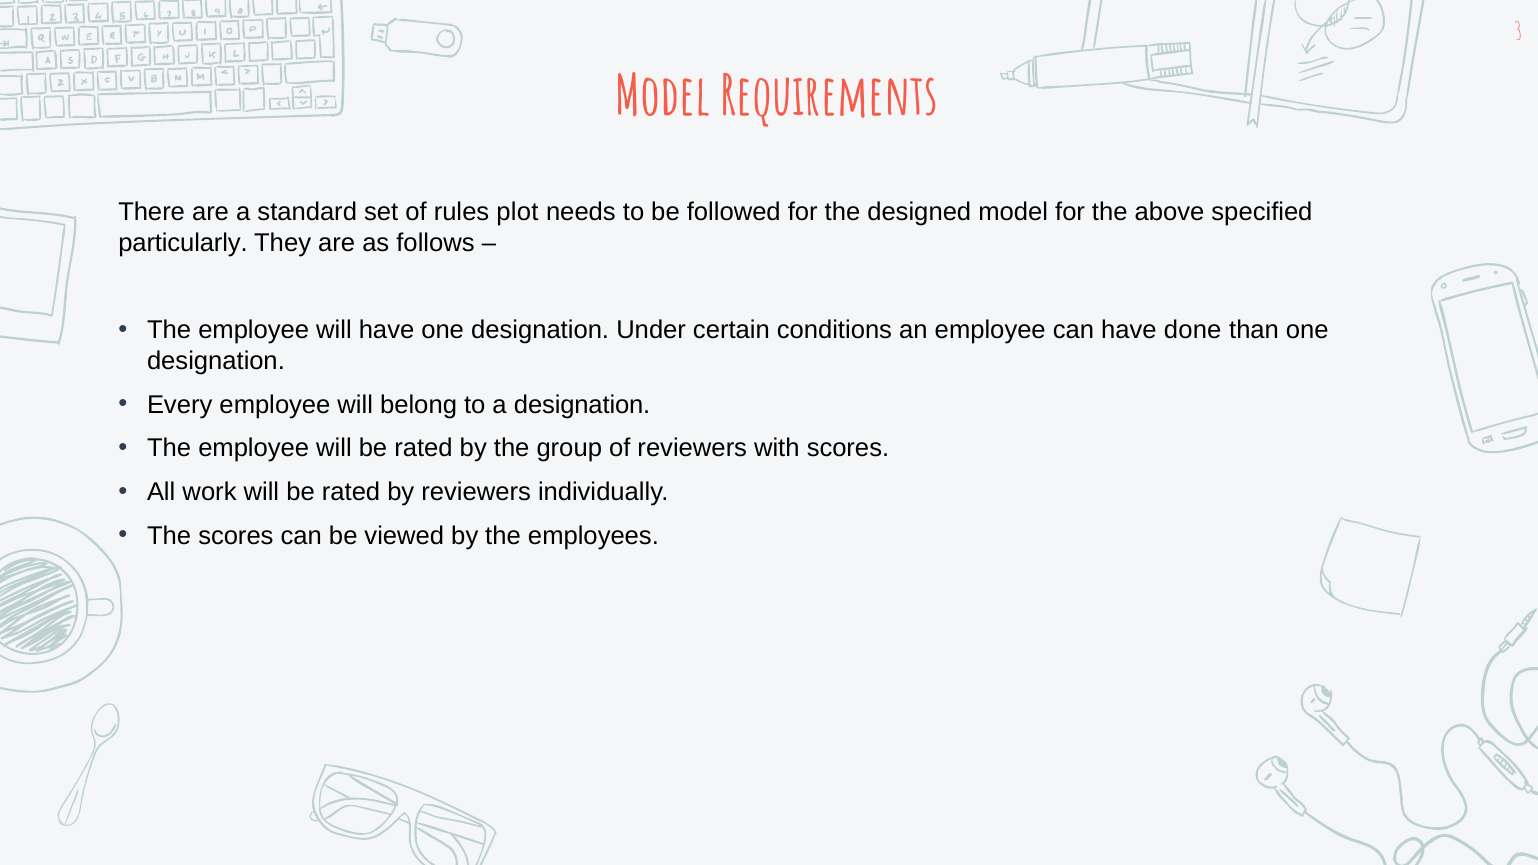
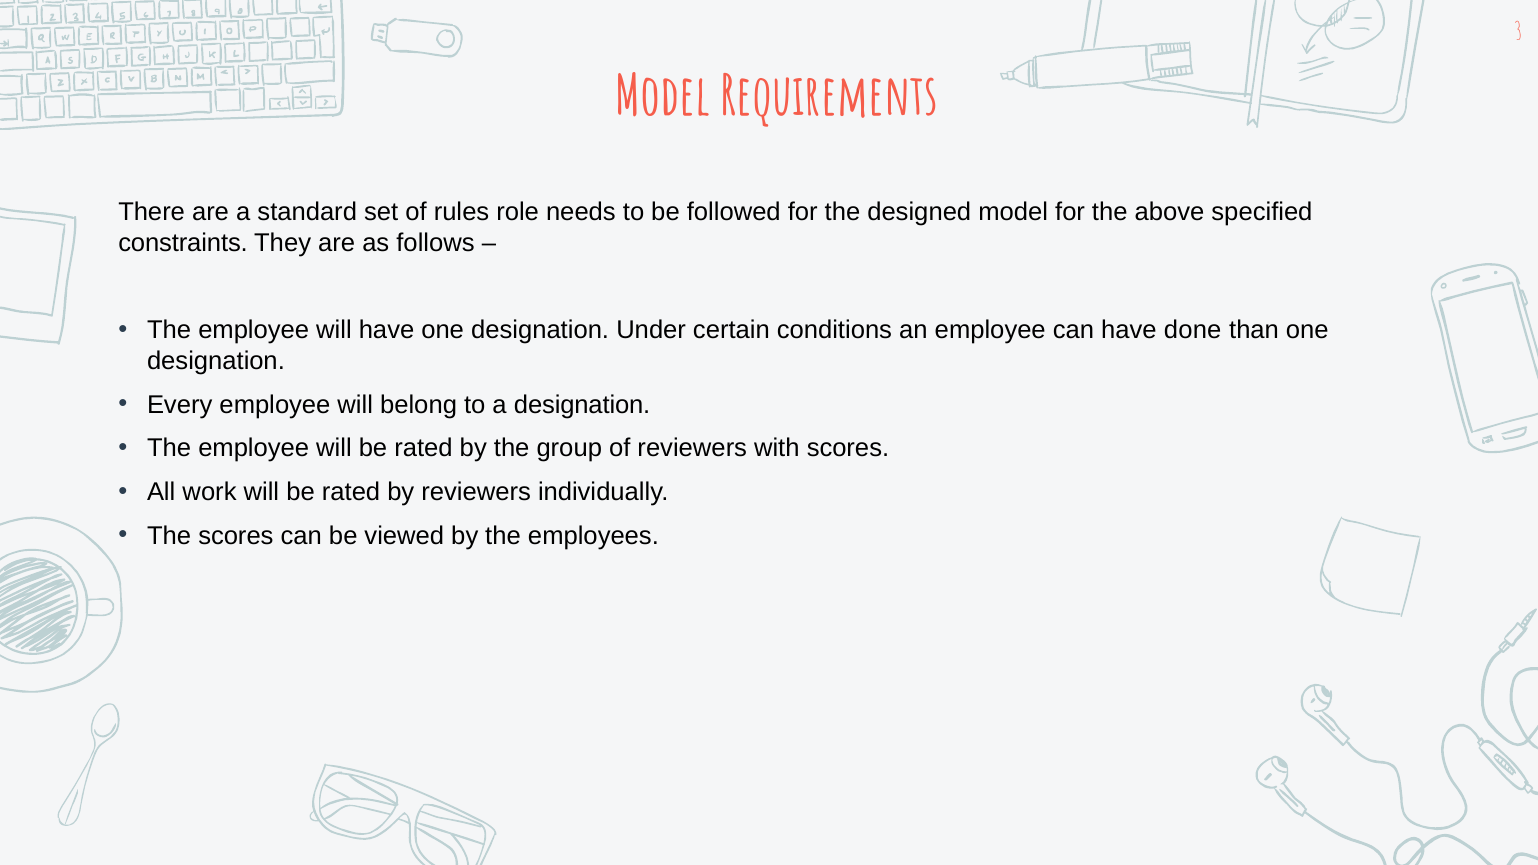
plot: plot -> role (518, 213)
particularly: particularly -> constraints (183, 243)
